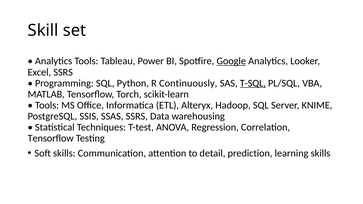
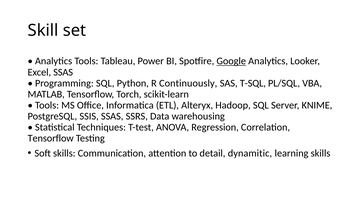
Excel SSRS: SSRS -> SSAS (63, 72)
T-SQL underline: present -> none (253, 83)
prediction: prediction -> dynamitic (250, 153)
